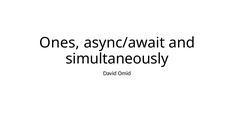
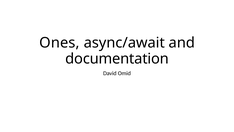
simultaneously: simultaneously -> documentation (117, 58)
